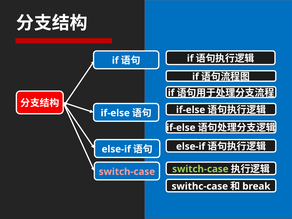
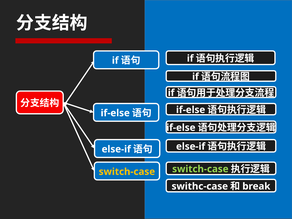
switch-case colour: pink -> yellow (127, 172)
